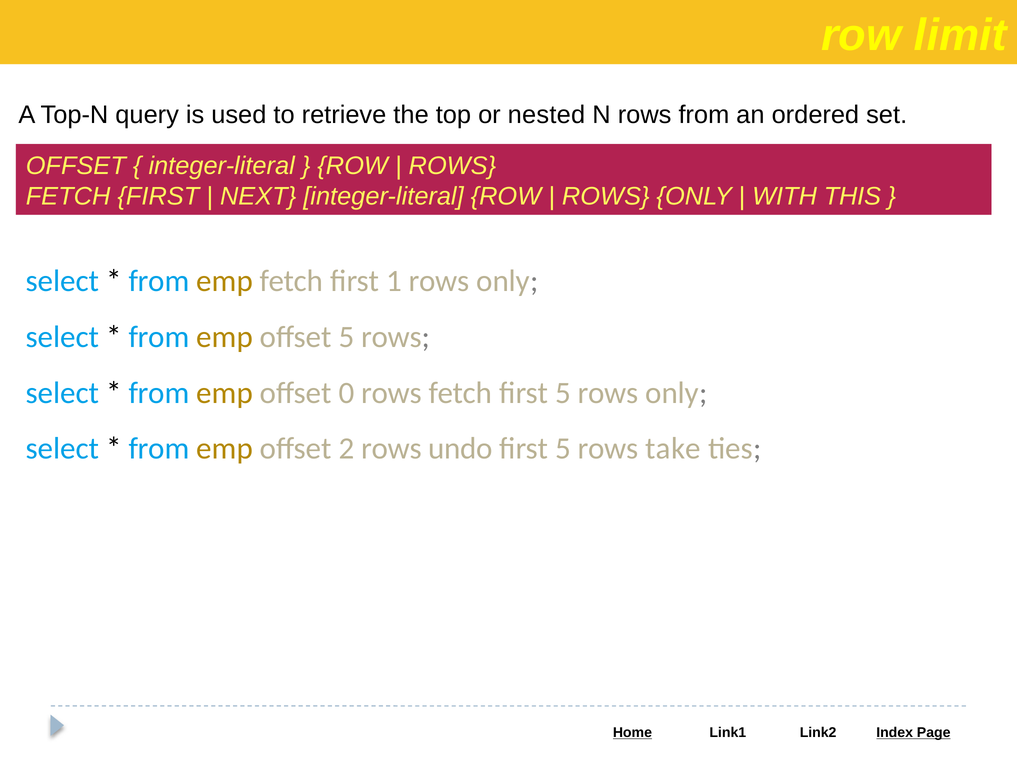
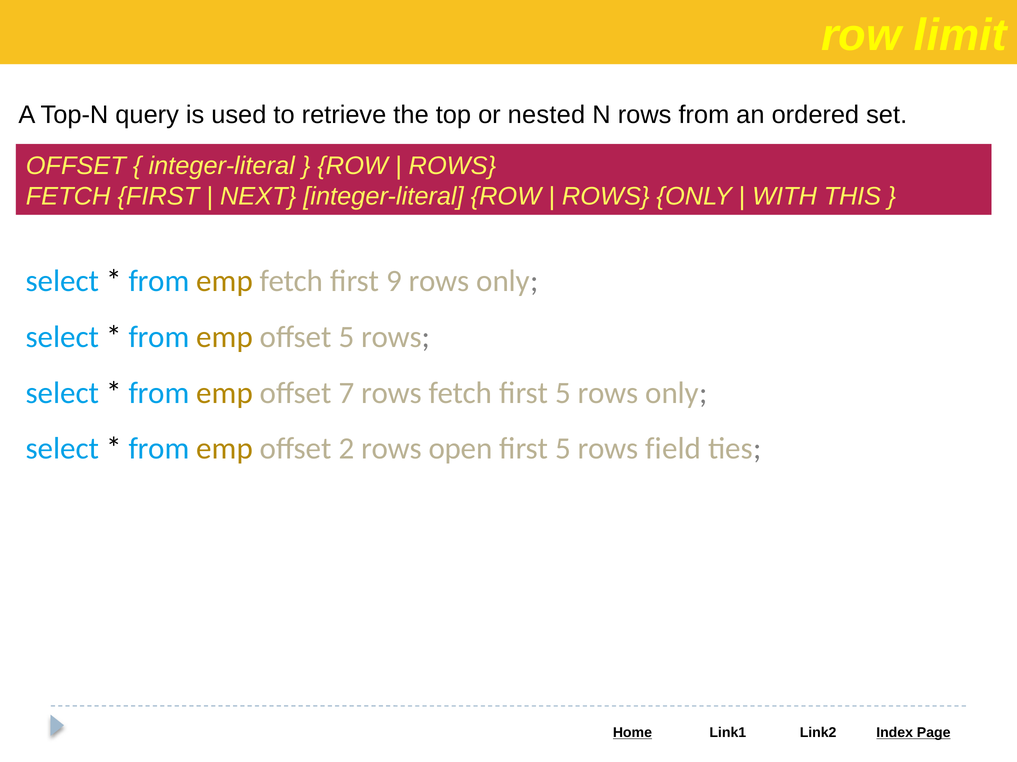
1: 1 -> 9 (394, 281)
0: 0 -> 7 (347, 393)
undo: undo -> open (461, 449)
take: take -> field (673, 449)
